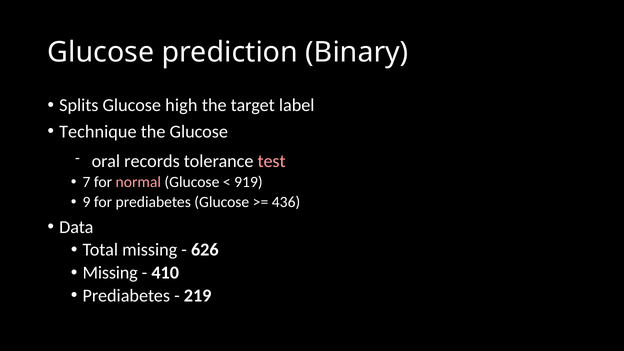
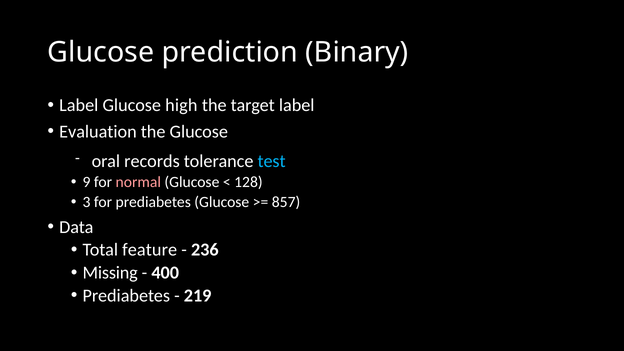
Splits: Splits -> Label (79, 105)
Technique: Technique -> Evaluation (98, 132)
test colour: pink -> light blue (272, 161)
7: 7 -> 9 (87, 182)
919: 919 -> 128 (248, 182)
9: 9 -> 3 (87, 202)
436: 436 -> 857 (286, 202)
Total missing: missing -> feature (150, 250)
626: 626 -> 236 (205, 250)
410: 410 -> 400 (165, 273)
